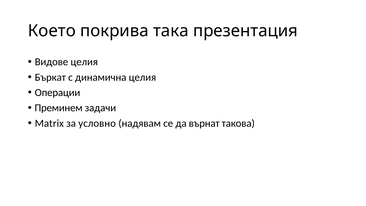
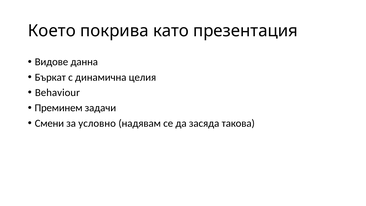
така: така -> като (171, 31)
Видове целия: целия -> данна (84, 62)
Операции: Операции -> Behaviour (57, 93)
Matrix: Matrix -> Смени (49, 123)
върнат: върнат -> засяда (204, 123)
